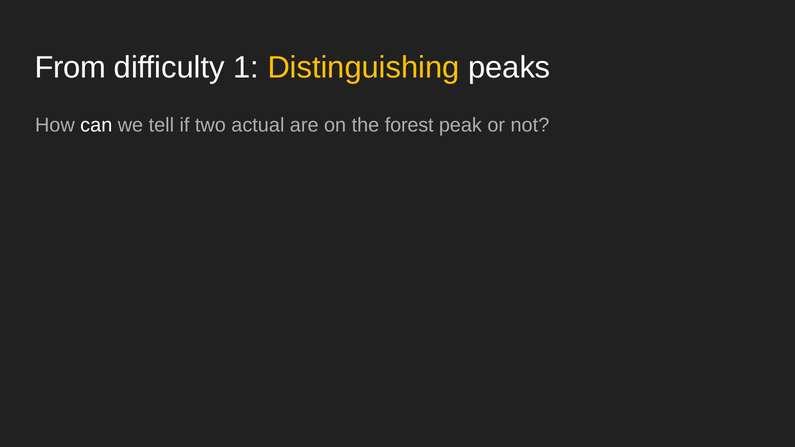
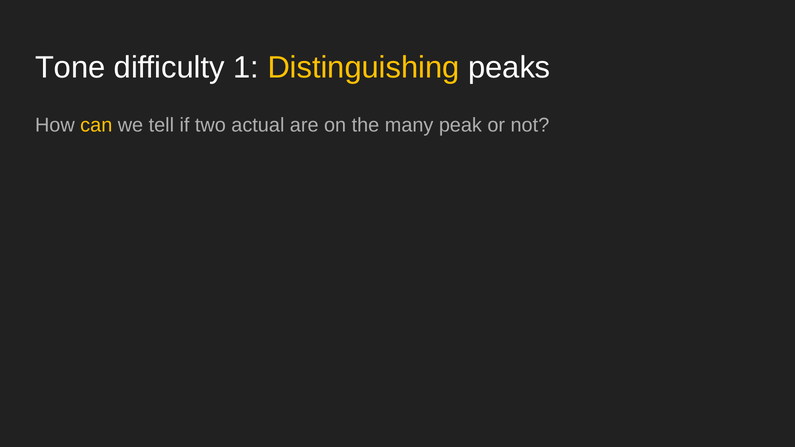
From: From -> Tone (70, 67)
can colour: white -> yellow (96, 125)
forest: forest -> many (409, 125)
